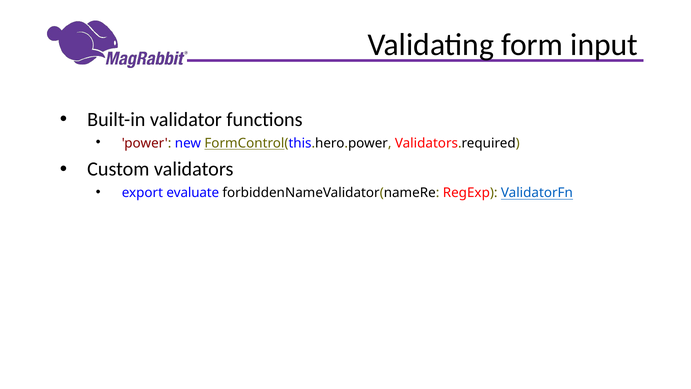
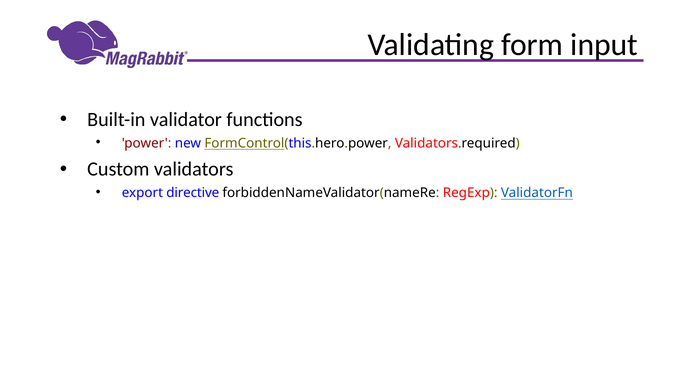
evaluate: evaluate -> directive (193, 193)
